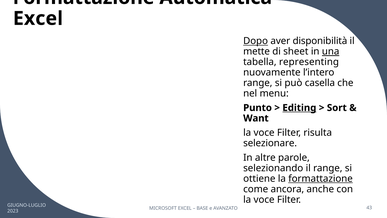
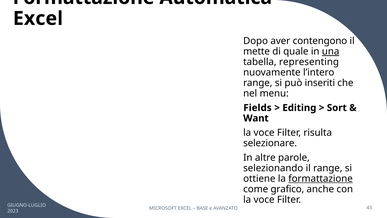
Dopo underline: present -> none (256, 41)
disponibilità: disponibilità -> contengono (320, 41)
sheet: sheet -> quale (296, 51)
casella: casella -> inseriti (320, 83)
Punto: Punto -> Fields (257, 108)
Editing underline: present -> none (299, 108)
ancora: ancora -> grafico (287, 189)
